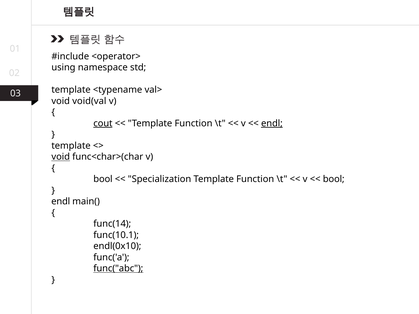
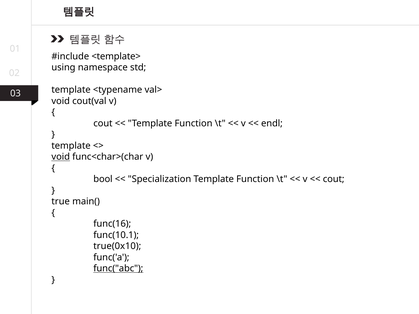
<operator>: <operator> -> <template> (116, 56)
void(val: void(val -> cout(val (89, 101)
cout underline: present -> none (103, 123)
endl underline: present -> none (272, 123)
bool: bool -> cout (334, 179)
endl: endl -> true (61, 202)
func(14: func(14 -> func(16 (112, 224)
endl(0x10: endl(0x10 -> true(0x10 (117, 246)
